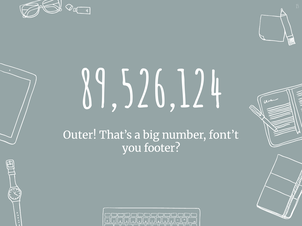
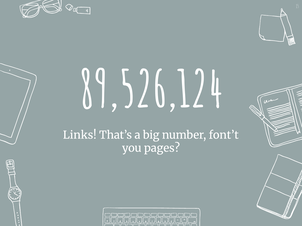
Outer: Outer -> Links (80, 135)
footer: footer -> pages (162, 148)
